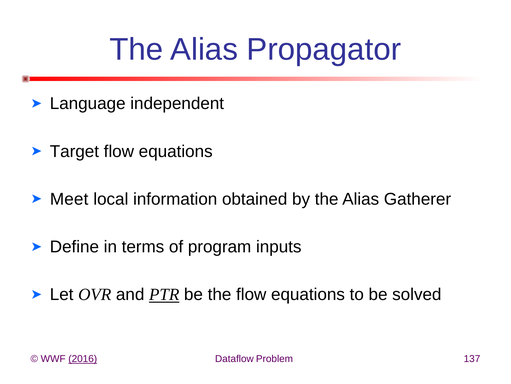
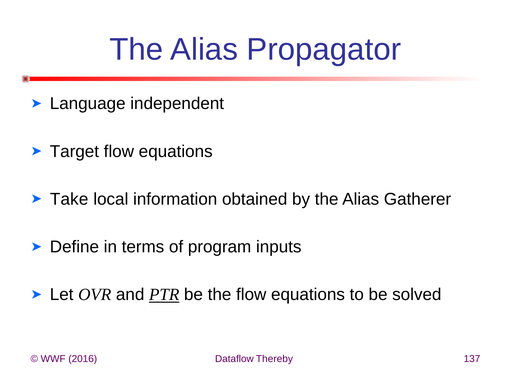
Meet: Meet -> Take (69, 199)
2016 underline: present -> none (83, 358)
Problem: Problem -> Thereby (274, 358)
